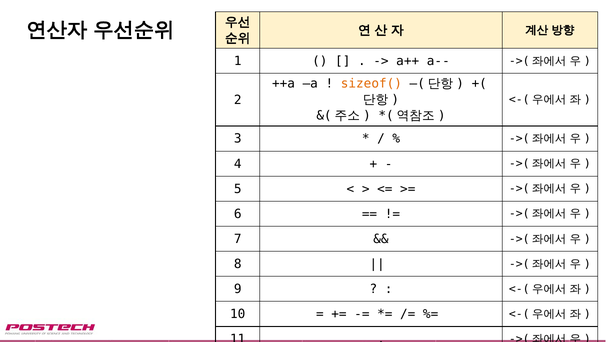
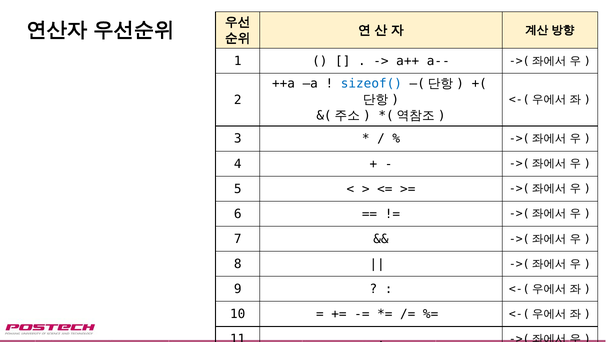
sizeof( colour: orange -> blue (371, 84)
